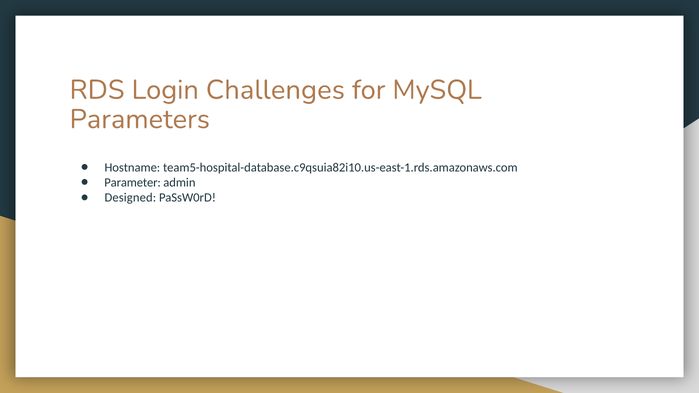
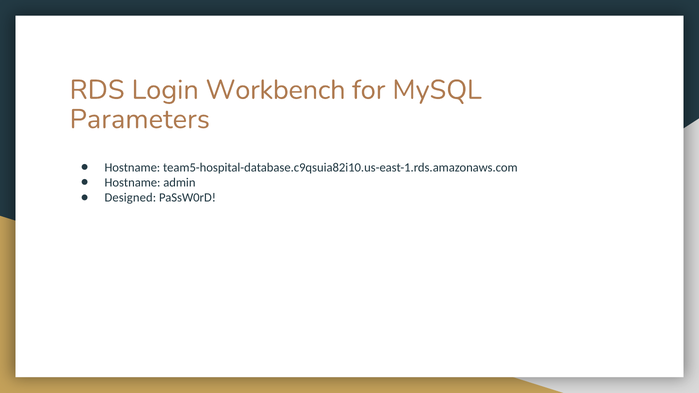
Challenges: Challenges -> Workbench (276, 90)
Parameter: Parameter -> Hostname (133, 183)
